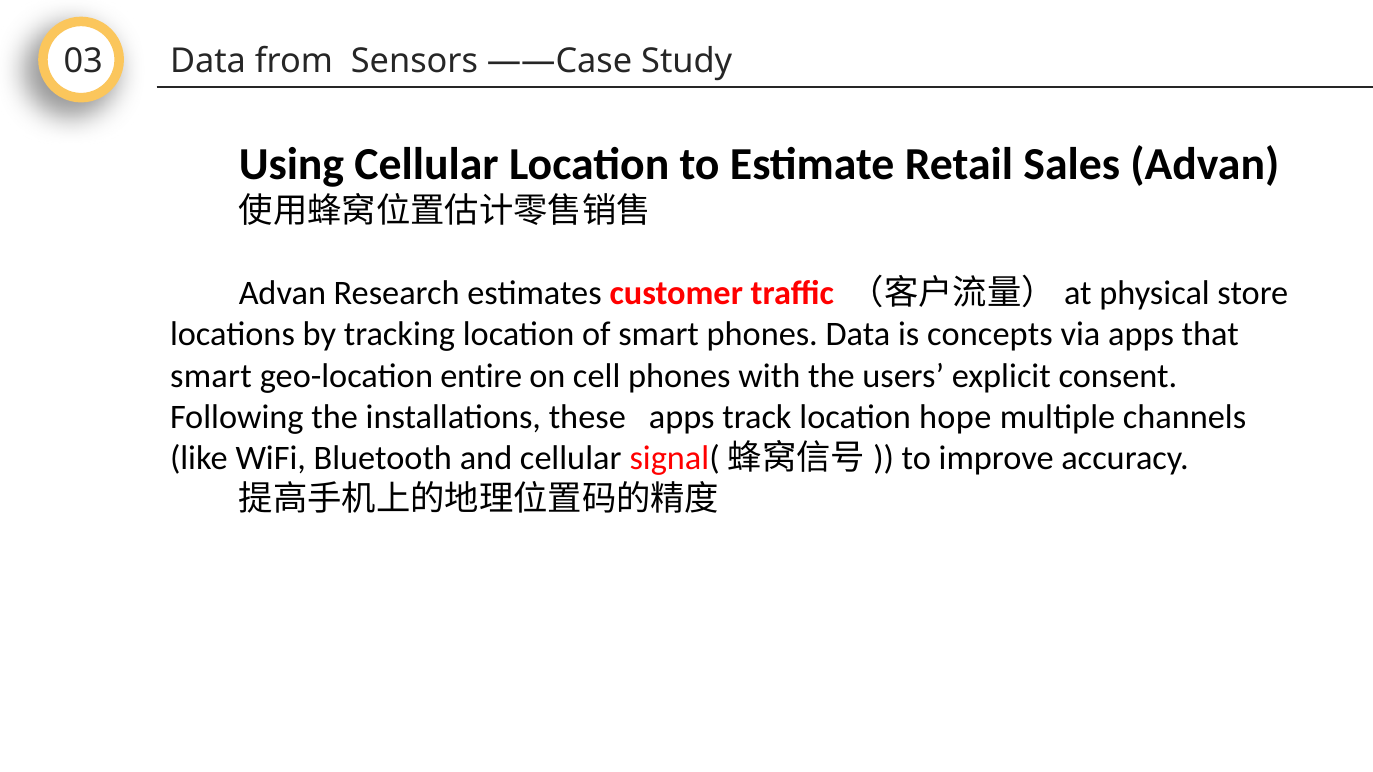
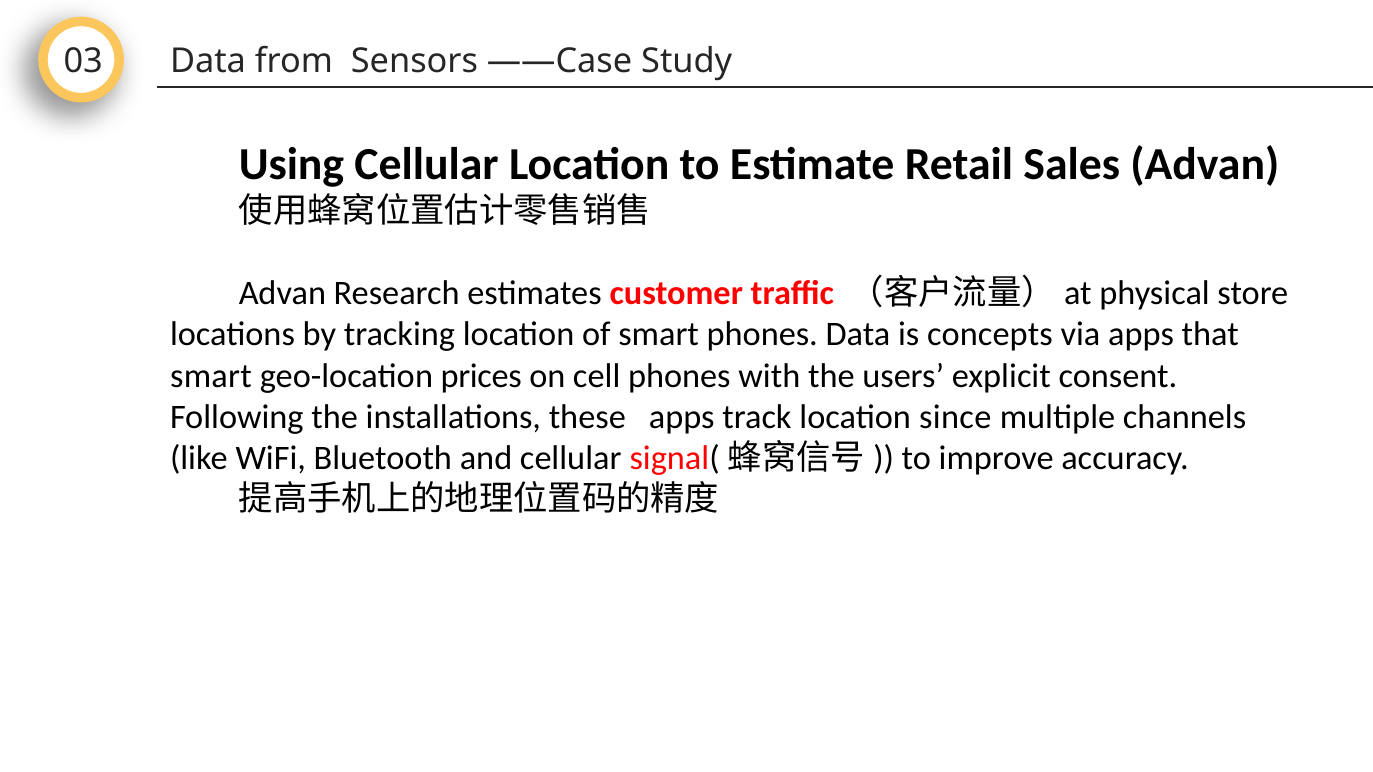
entire: entire -> prices (481, 376)
hope: hope -> since (955, 417)
